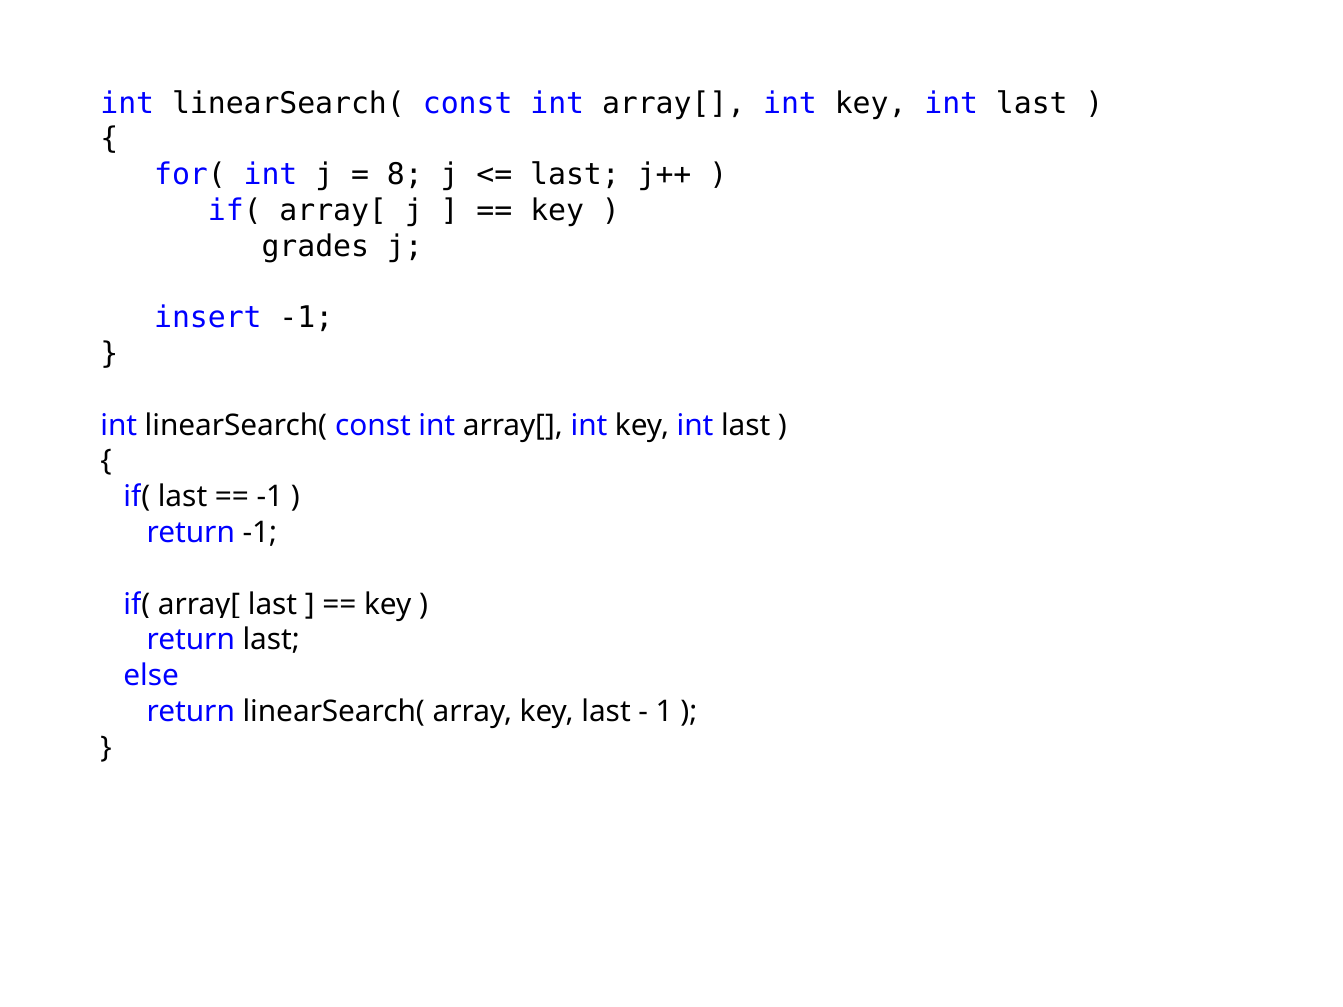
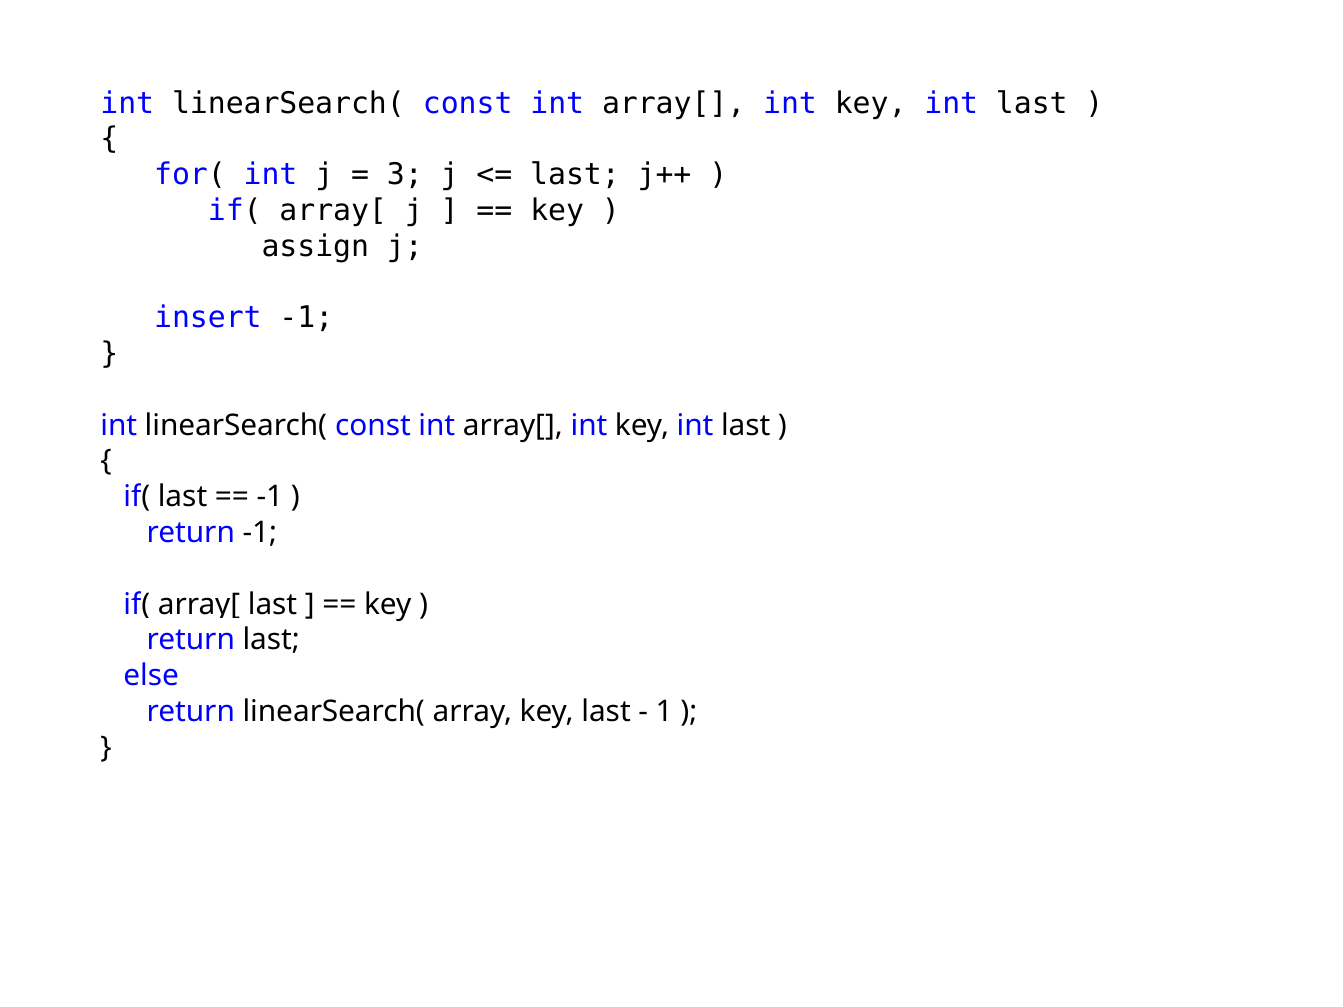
8: 8 -> 3 (405, 175)
grades: grades -> assign (315, 246)
